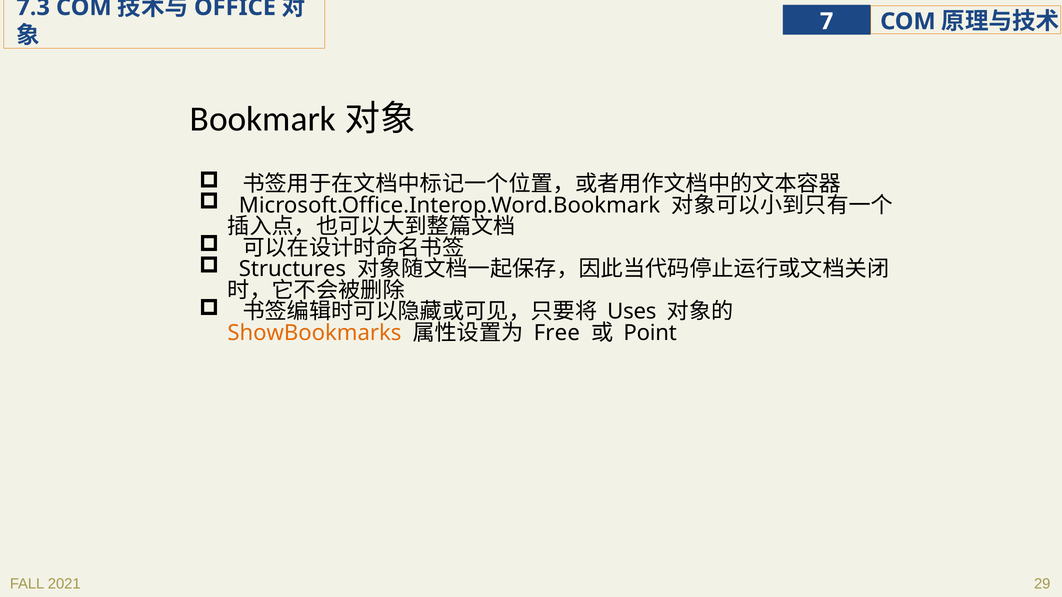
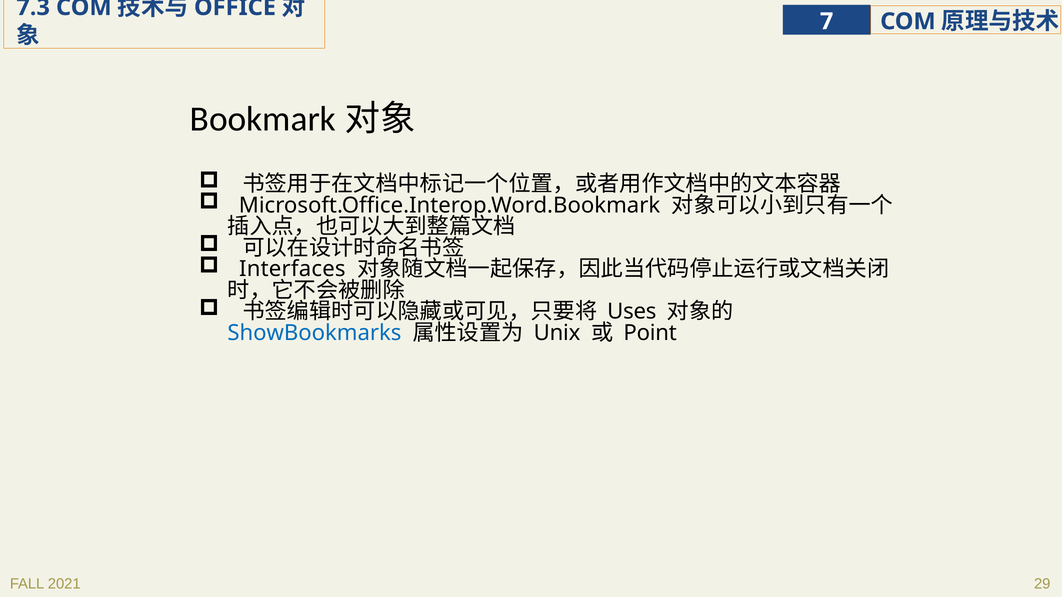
Structures: Structures -> Interfaces (292, 269)
ShowBookmarks colour: orange -> blue (314, 333)
Free: Free -> Unix (557, 333)
